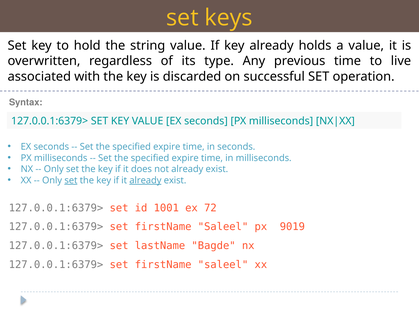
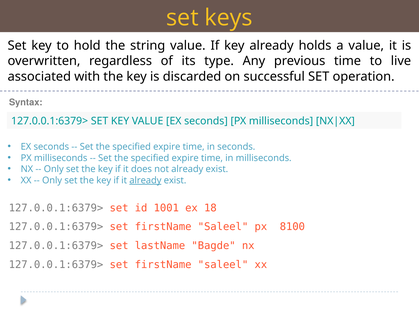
set underline: present -> none (71, 180)
72: 72 -> 18 (210, 207)
9019: 9019 -> 8100 (292, 226)
